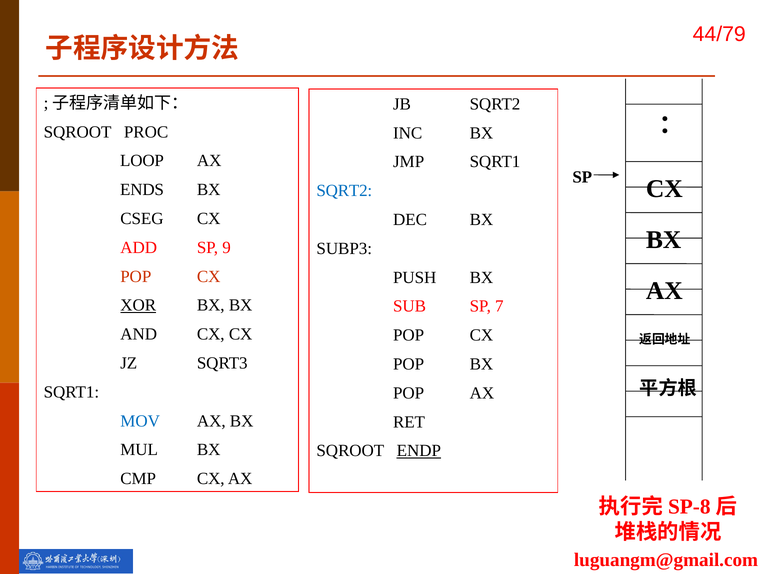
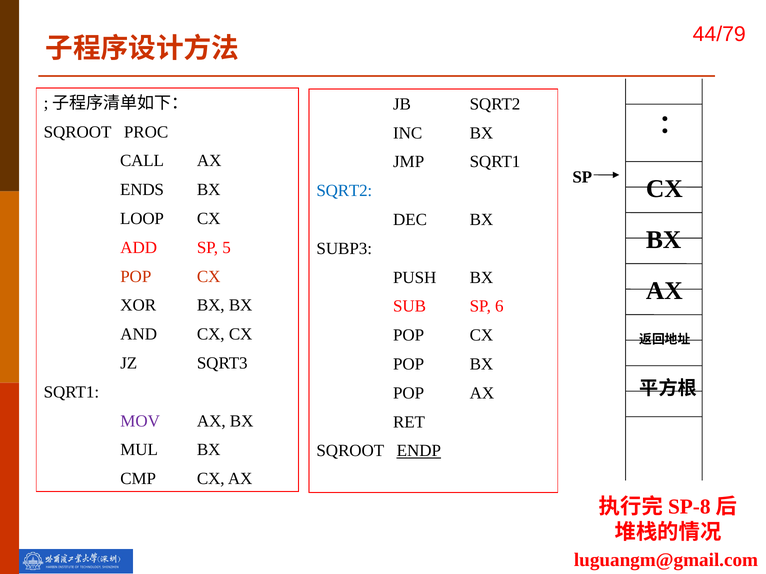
LOOP: LOOP -> CALL (142, 161)
CSEG: CSEG -> LOOP (142, 219)
9: 9 -> 5 (227, 248)
XOR underline: present -> none (138, 306)
7: 7 -> 6 (499, 307)
MOV colour: blue -> purple (140, 421)
